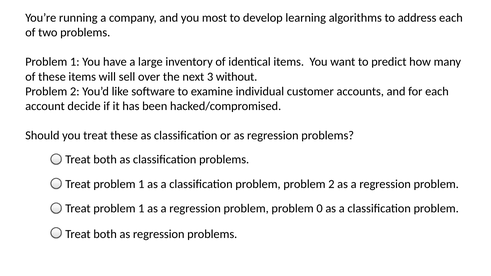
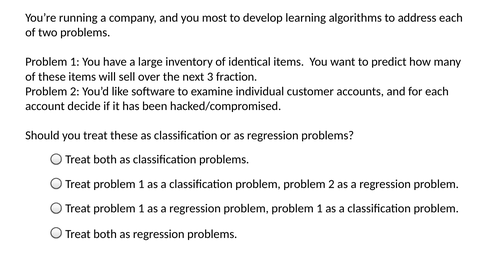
without: without -> fraction (237, 77)
problem problem 0: 0 -> 1 (320, 209)
